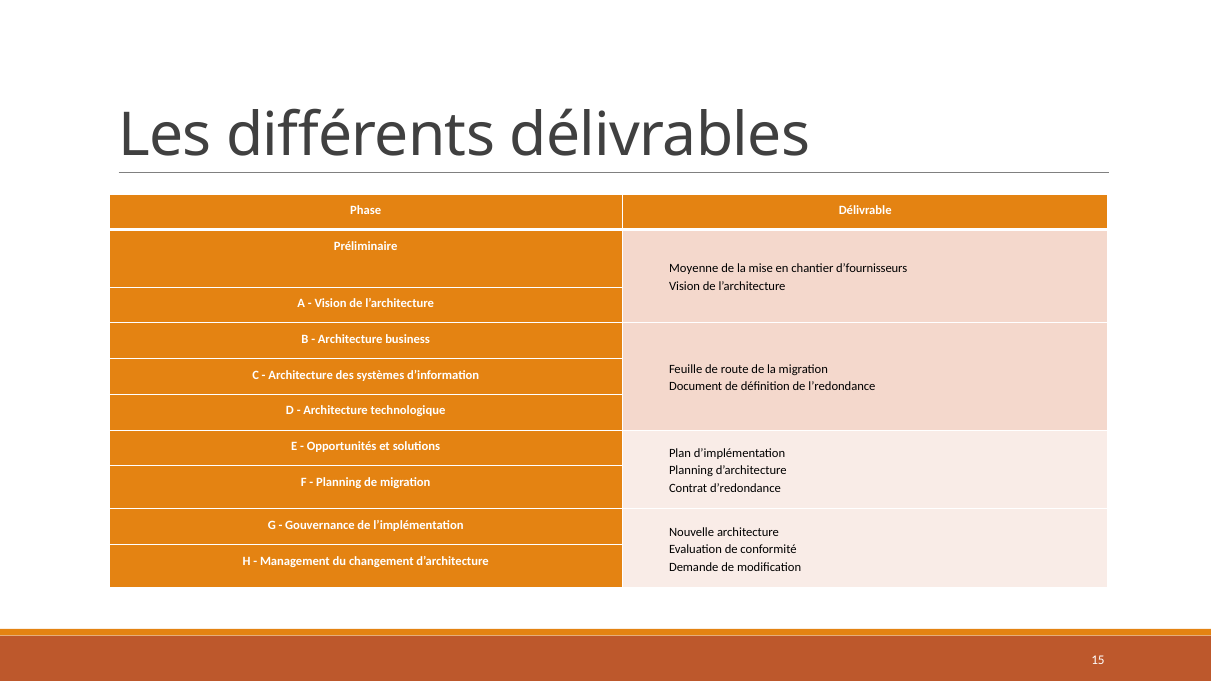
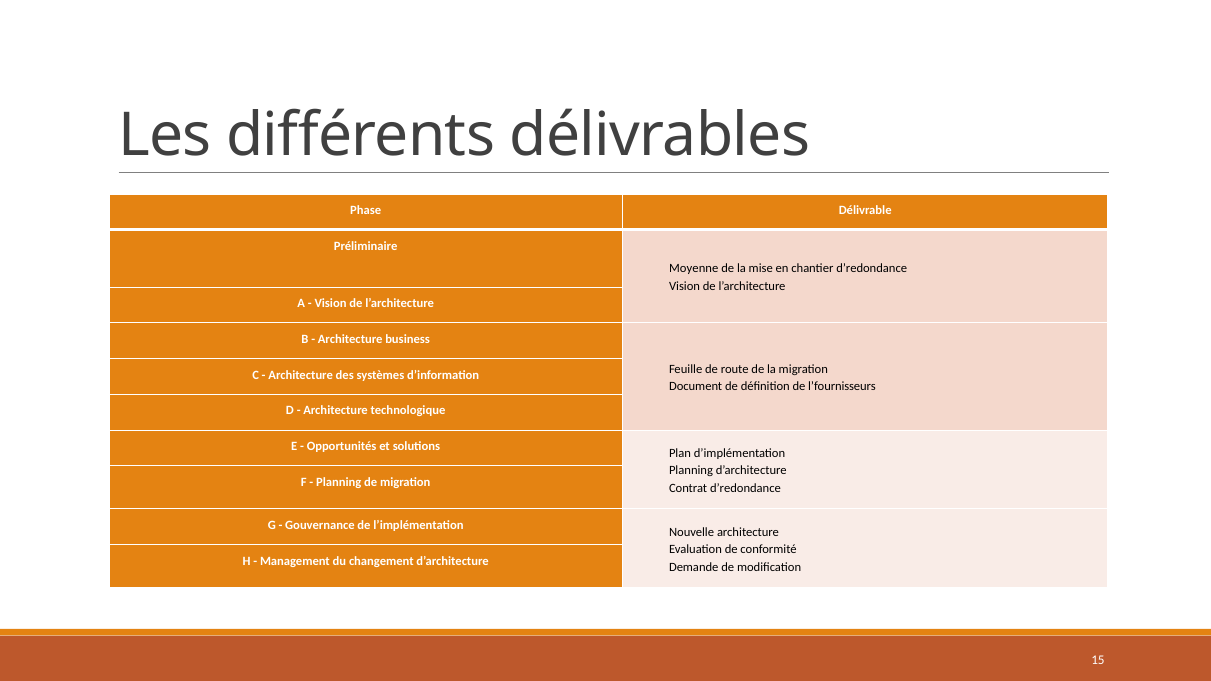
chantier d’fournisseurs: d’fournisseurs -> d’redondance (872, 269)
l’redondance: l’redondance -> l’fournisseurs (842, 387)
